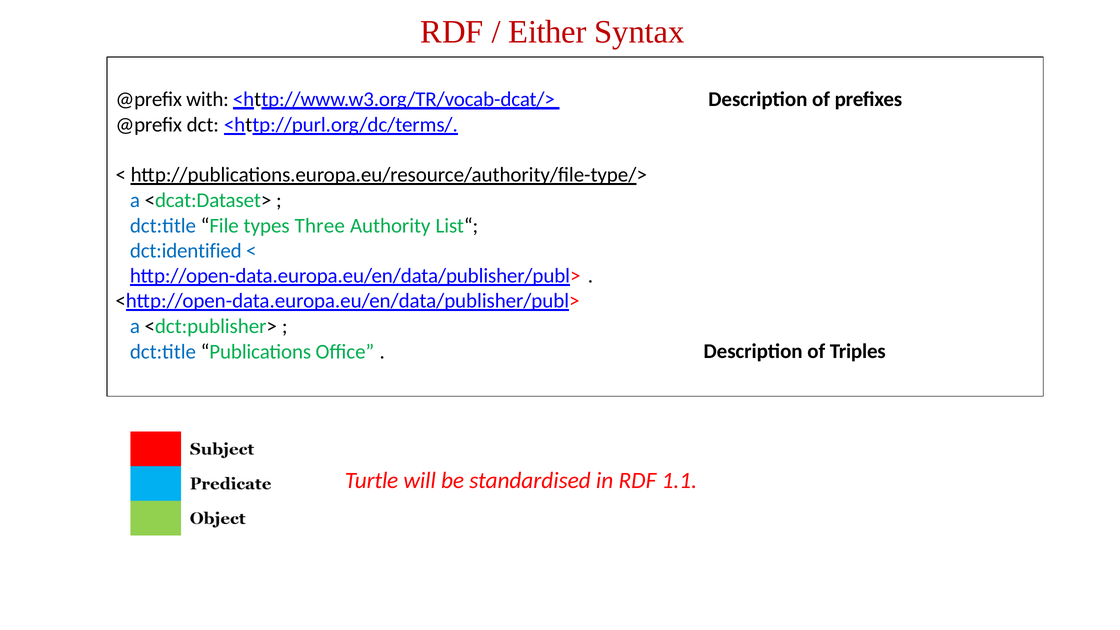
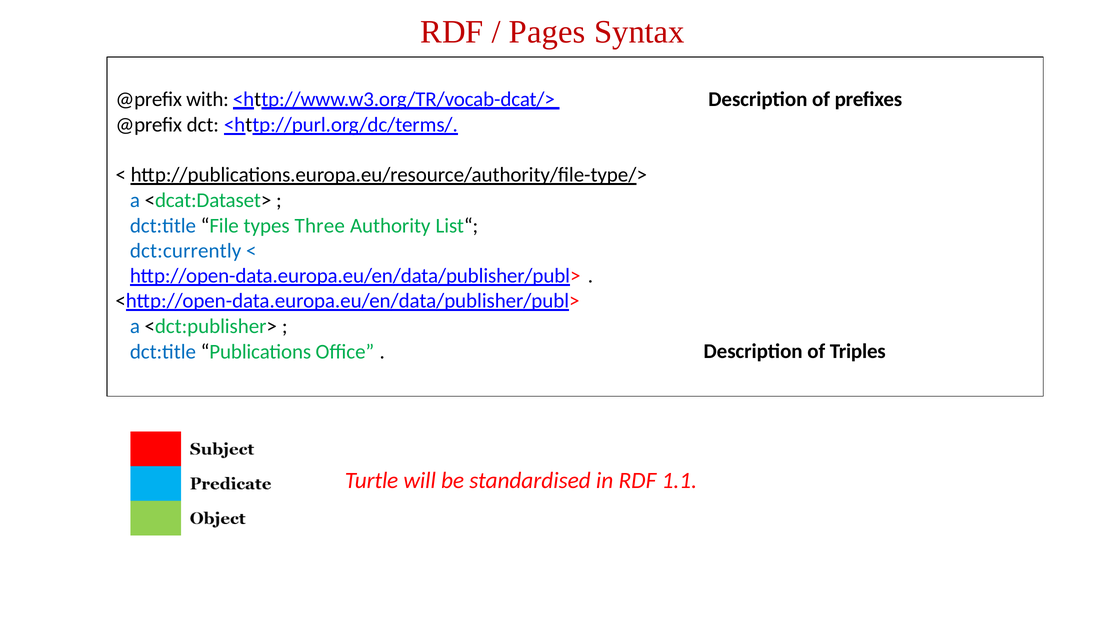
Either: Either -> Pages (547, 32)
dct:identified: dct:identified -> dct:currently (186, 251)
